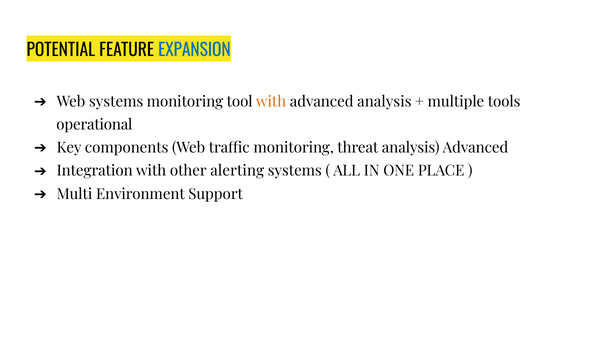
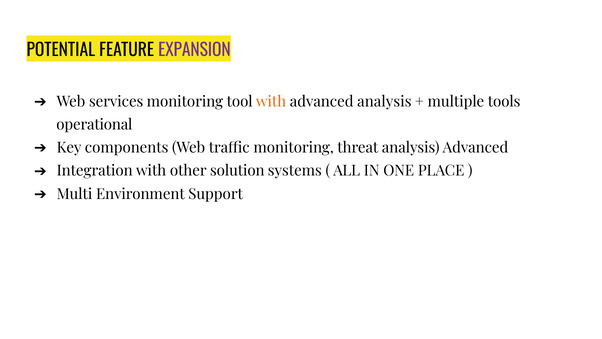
EXPANSION colour: blue -> purple (194, 50)
Web systems: systems -> services (116, 102)
alerting: alerting -> solution (237, 171)
